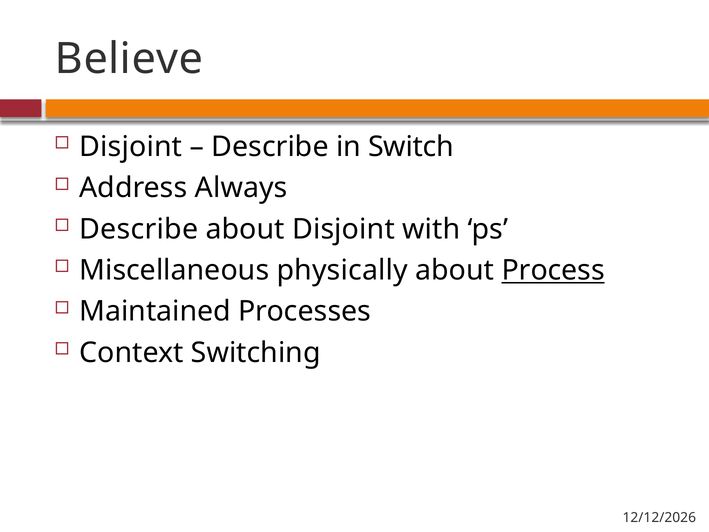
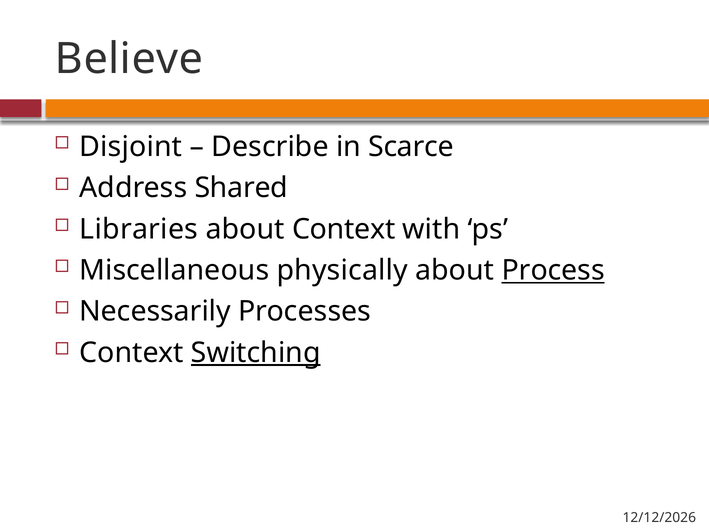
Switch: Switch -> Scarce (411, 147)
Always: Always -> Shared (241, 188)
Describe: Describe -> Libraries (139, 229)
about Disjoint: Disjoint -> Context (344, 229)
Maintained: Maintained -> Necessarily (155, 311)
Switching underline: none -> present (256, 353)
